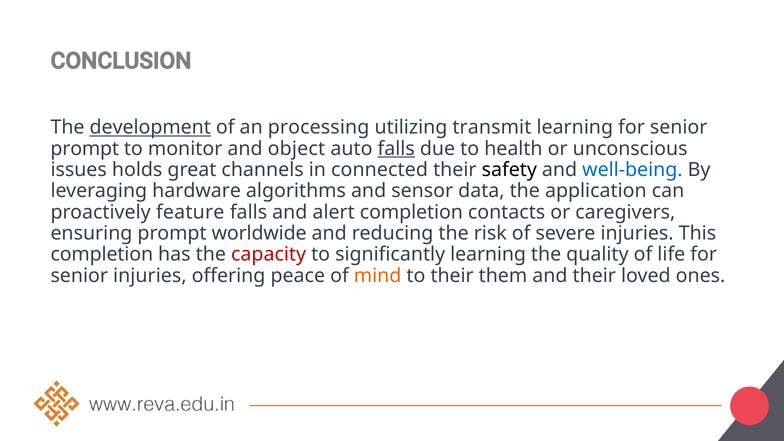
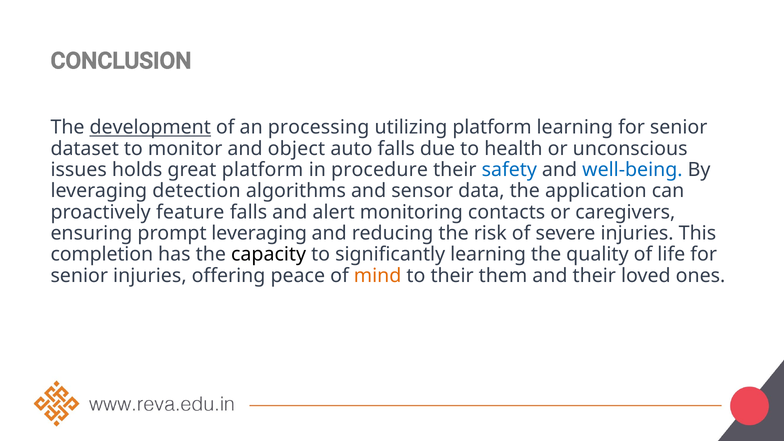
utilizing transmit: transmit -> platform (492, 127)
prompt: prompt -> dataset (85, 149)
falls underline: present -> none (396, 149)
great channels: channels -> platform (263, 170)
connected: connected -> procedure (380, 170)
safety colour: black -> blue (509, 170)
hardware: hardware -> detection (196, 191)
alert completion: completion -> monitoring (411, 212)
prompt worldwide: worldwide -> leveraging (259, 233)
capacity colour: red -> black (269, 254)
